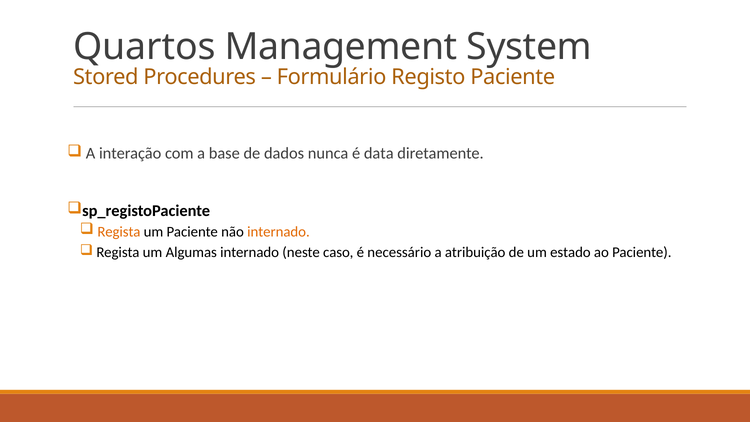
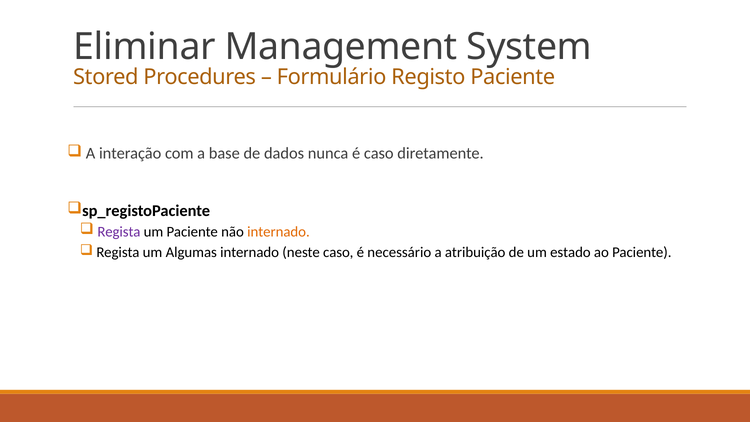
Quartos: Quartos -> Eliminar (145, 47)
é data: data -> caso (379, 154)
Regista colour: orange -> purple (119, 232)
